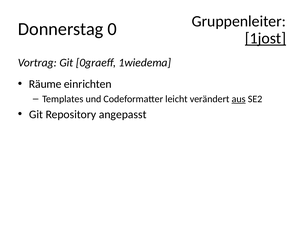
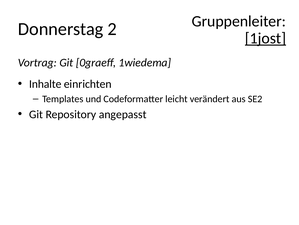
0: 0 -> 2 (112, 29)
Räume: Räume -> Inhalte (45, 84)
aus underline: present -> none (239, 99)
